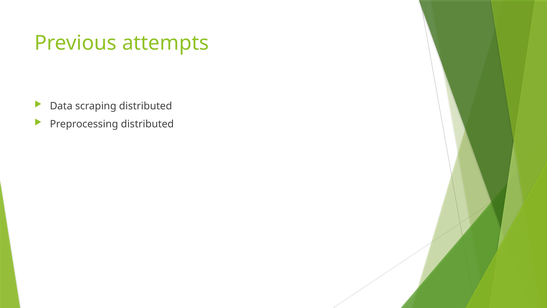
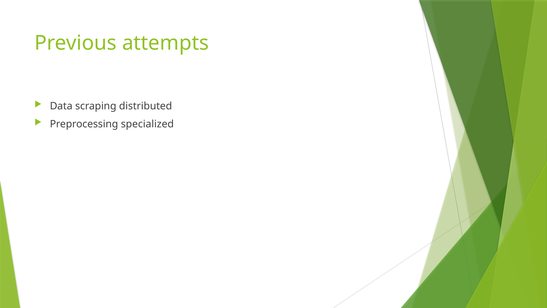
Preprocessing distributed: distributed -> specialized (147, 124)
